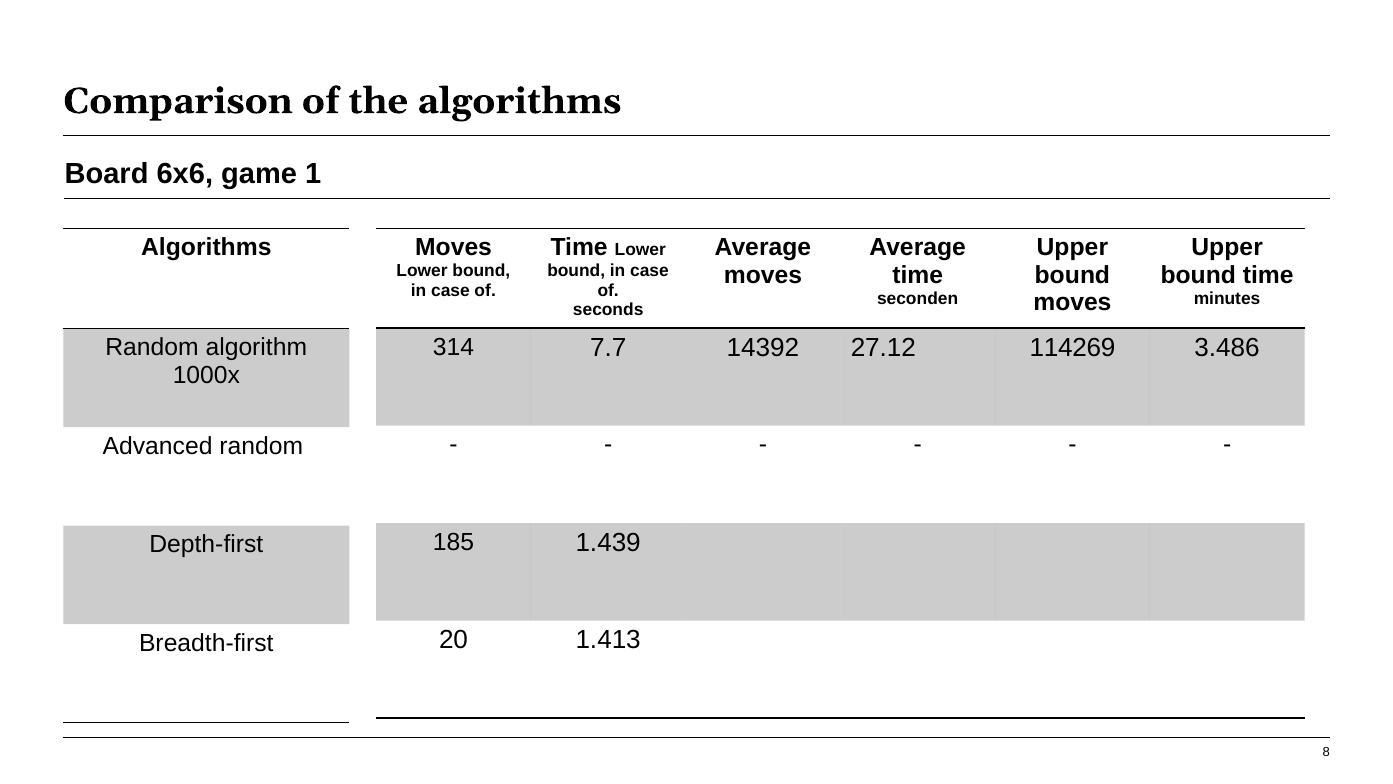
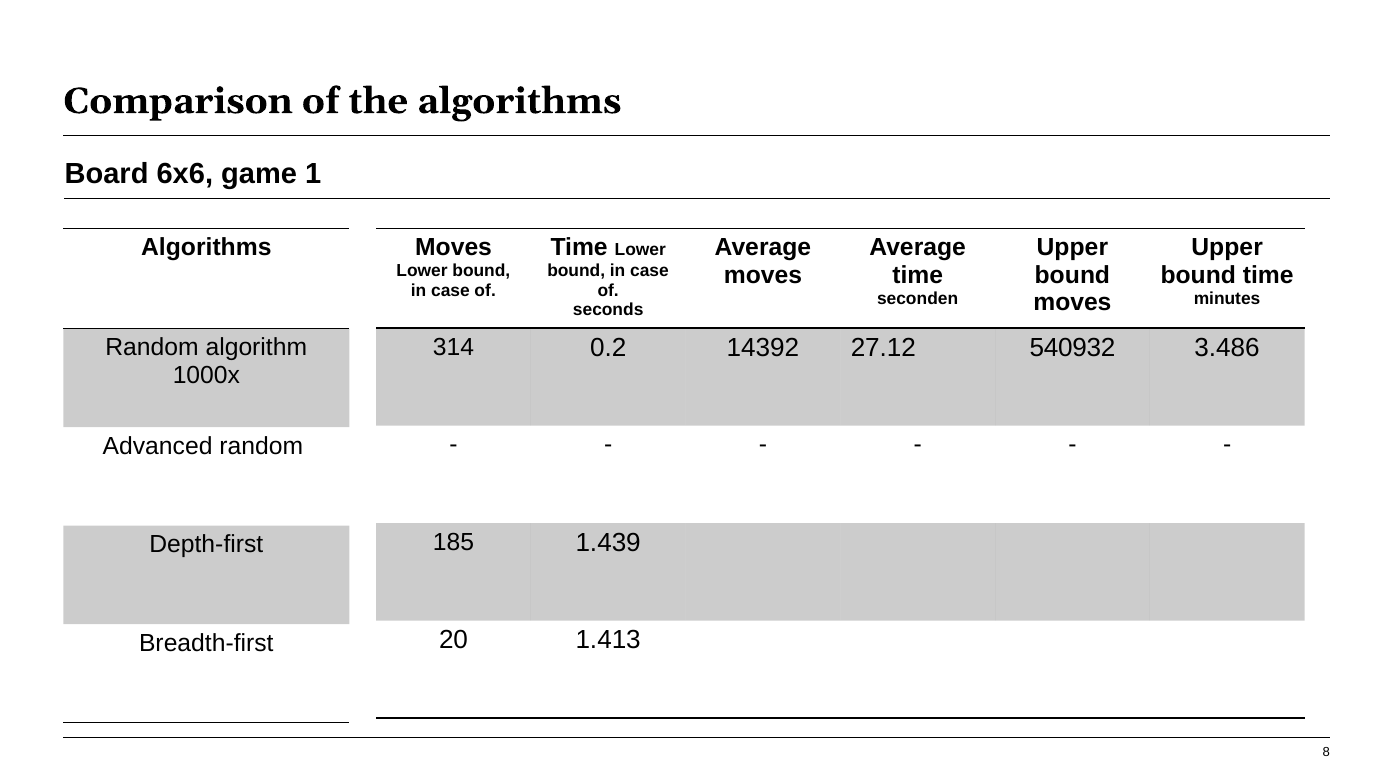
7.7: 7.7 -> 0.2 (608, 348)
114269: 114269 -> 540932 (1072, 348)
